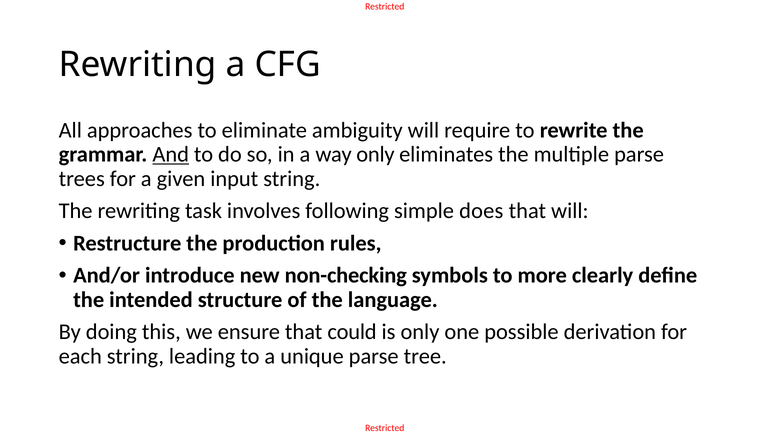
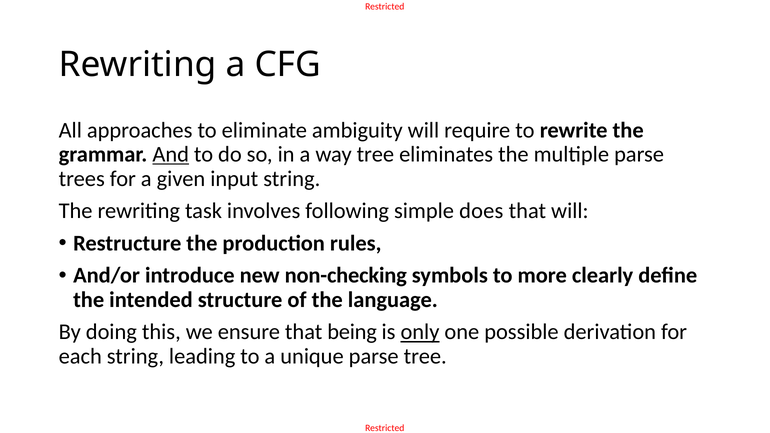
way only: only -> tree (375, 154)
could: could -> being (352, 332)
only underline: none -> present (420, 332)
